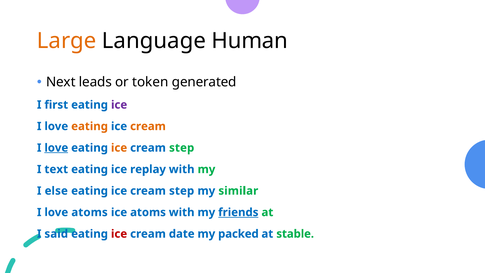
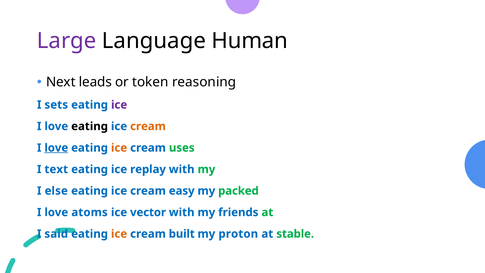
Large colour: orange -> purple (67, 41)
generated: generated -> reasoning (204, 82)
first: first -> sets (56, 105)
eating colour: orange -> black (90, 126)
step: step -> uses (182, 148)
step: step -> easy (182, 191)
similar: similar -> packed (238, 191)
ice atoms: atoms -> vector (148, 212)
friends underline: present -> none (238, 212)
ice colour: red -> orange (119, 234)
date: date -> built (182, 234)
packed: packed -> proton (238, 234)
